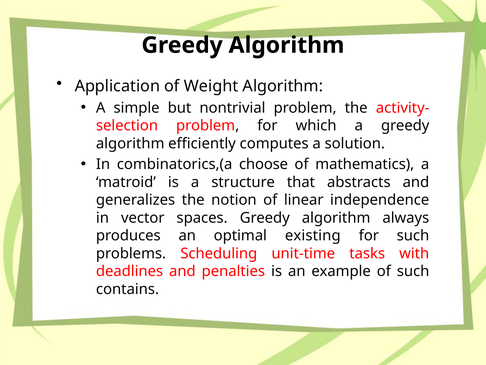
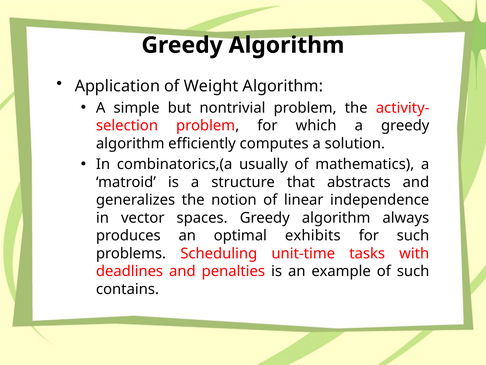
choose: choose -> usually (263, 164)
existing: existing -> exhibits (313, 235)
